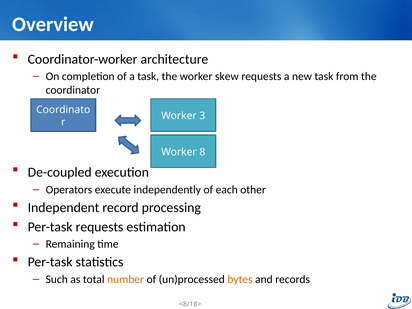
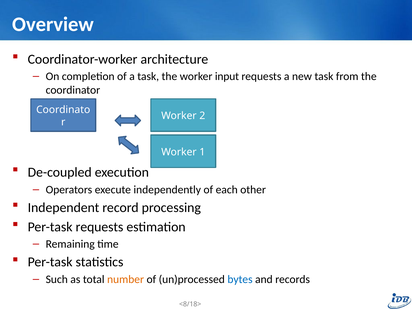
skew: skew -> input (227, 76)
3: 3 -> 2 (202, 116)
8: 8 -> 1 (202, 152)
bytes colour: orange -> blue (240, 279)
